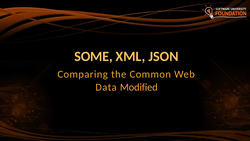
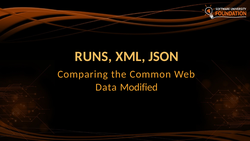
SOME: SOME -> RUNS (93, 56)
